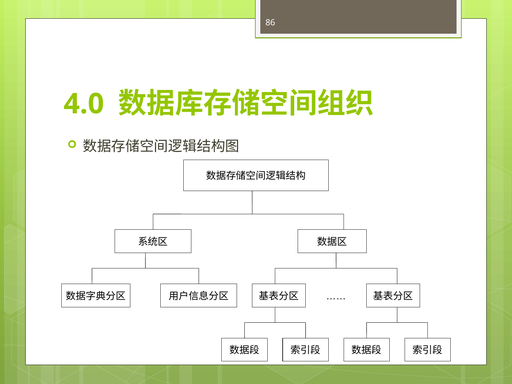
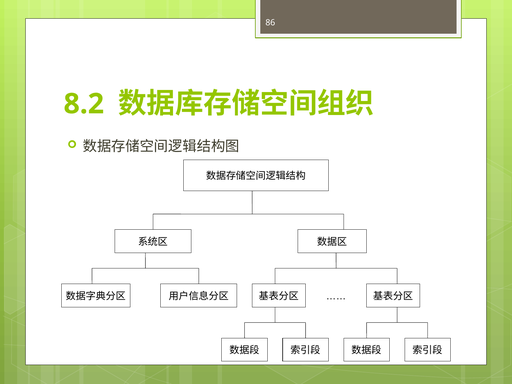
4.0: 4.0 -> 8.2 (84, 104)
